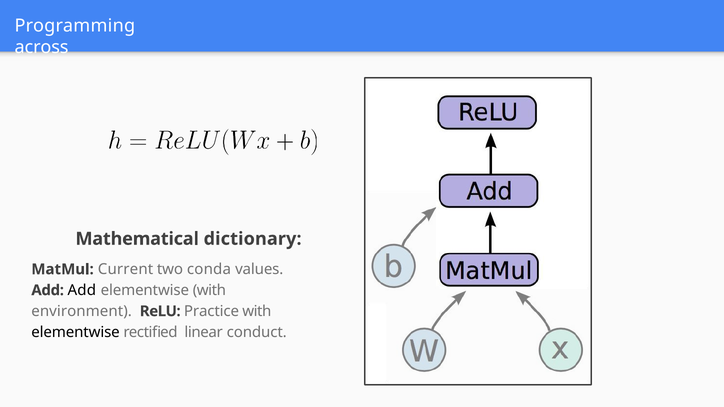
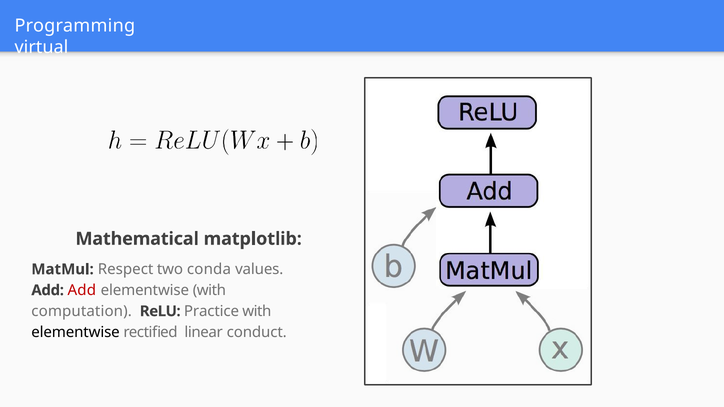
across: across -> virtual (41, 47)
dictionary: dictionary -> matplotlib (253, 239)
Current: Current -> Respect (126, 269)
Add colour: black -> red (82, 290)
environment: environment -> computation (82, 311)
